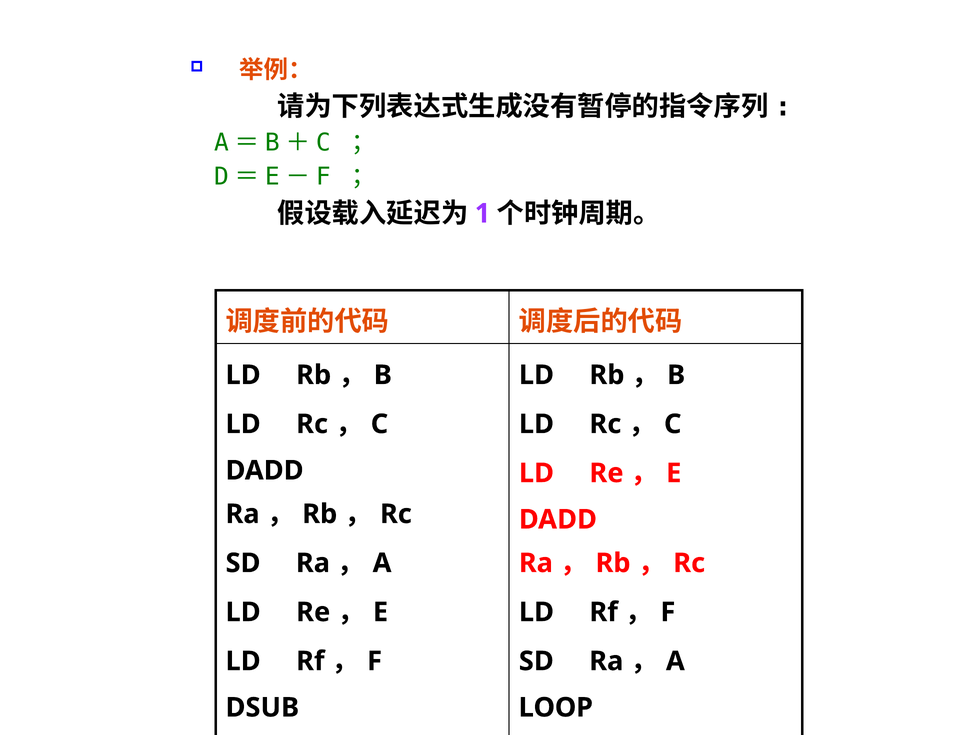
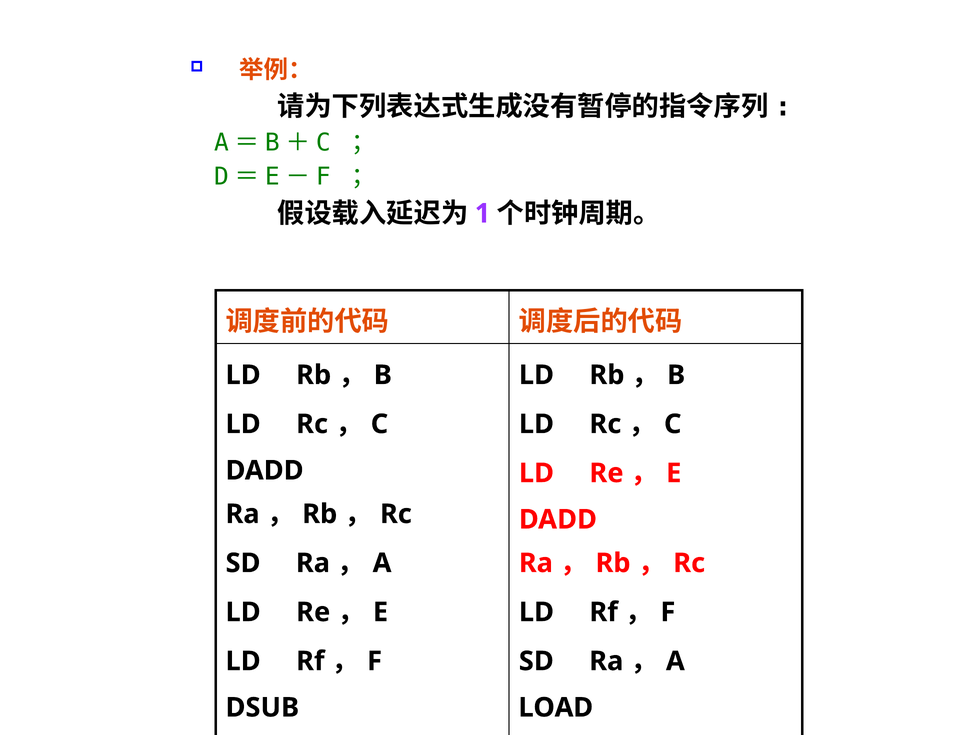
LOOP: LOOP -> LOAD (556, 708)
